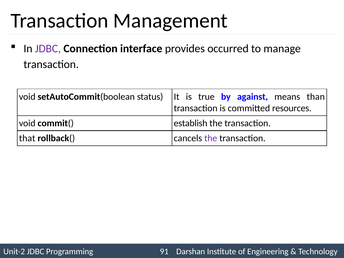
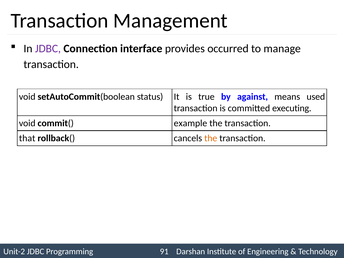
than: than -> used (316, 97)
resources: resources -> executing (292, 108)
establish: establish -> example (190, 123)
the colour: purple -> orange (211, 138)
